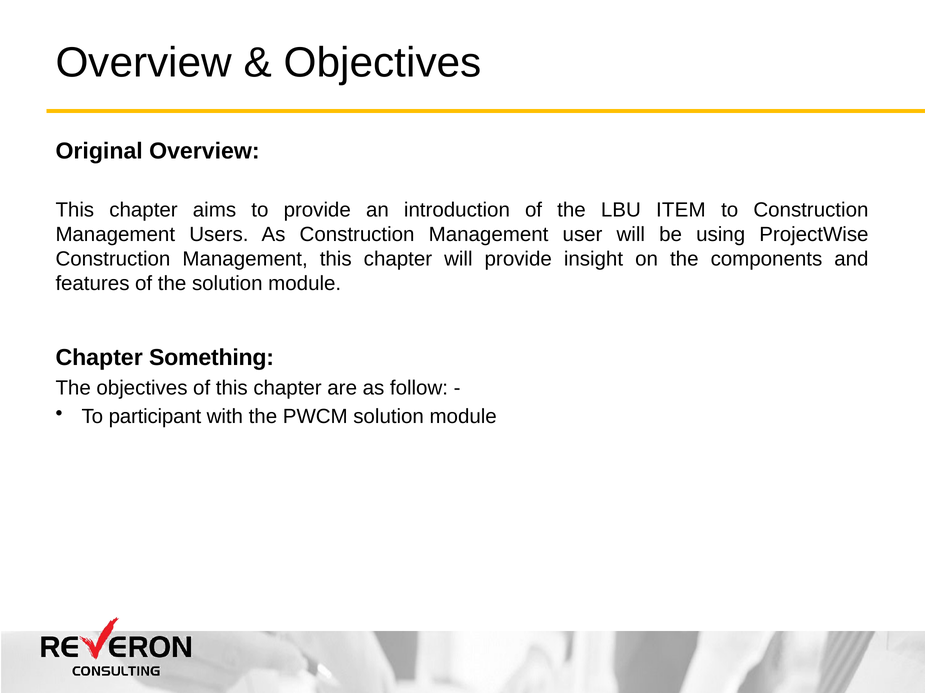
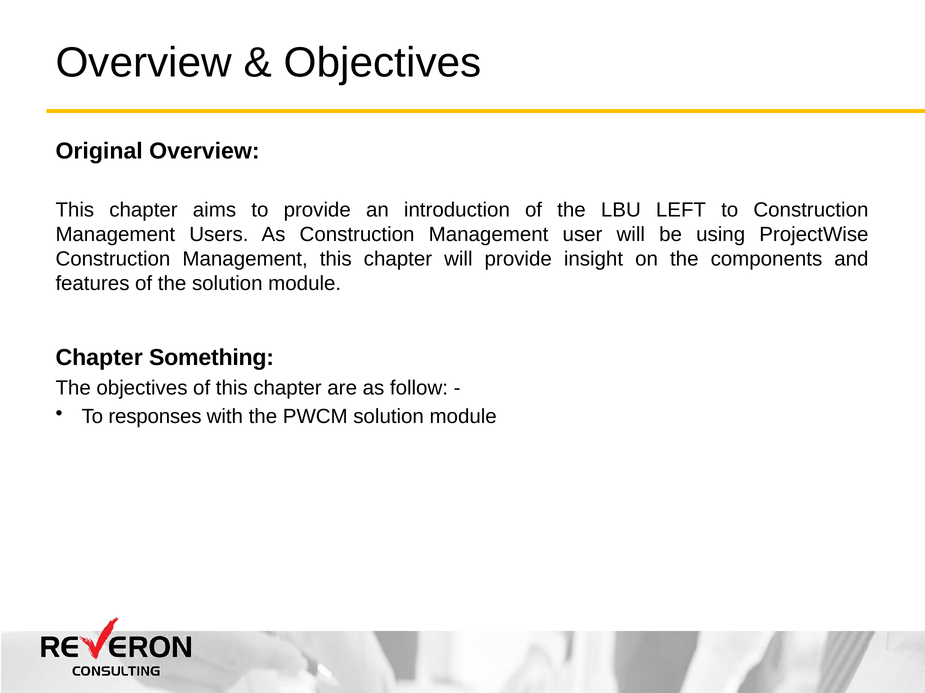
ITEM: ITEM -> LEFT (681, 210)
participant: participant -> responses (155, 417)
